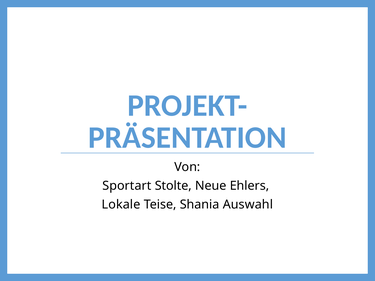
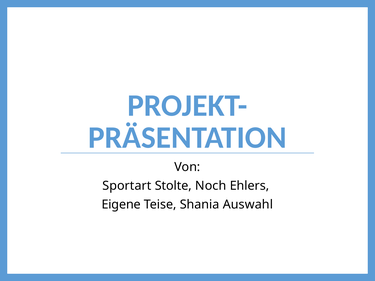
Neue: Neue -> Noch (211, 186)
Lokale: Lokale -> Eigene (121, 205)
